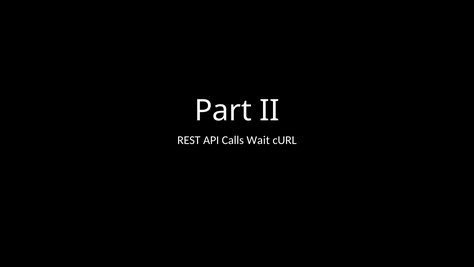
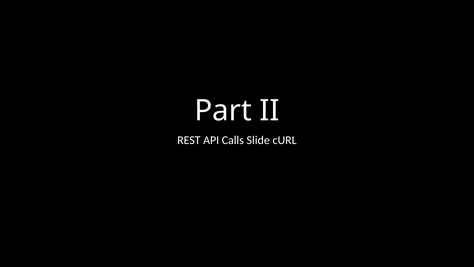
Wait: Wait -> Slide (258, 140)
